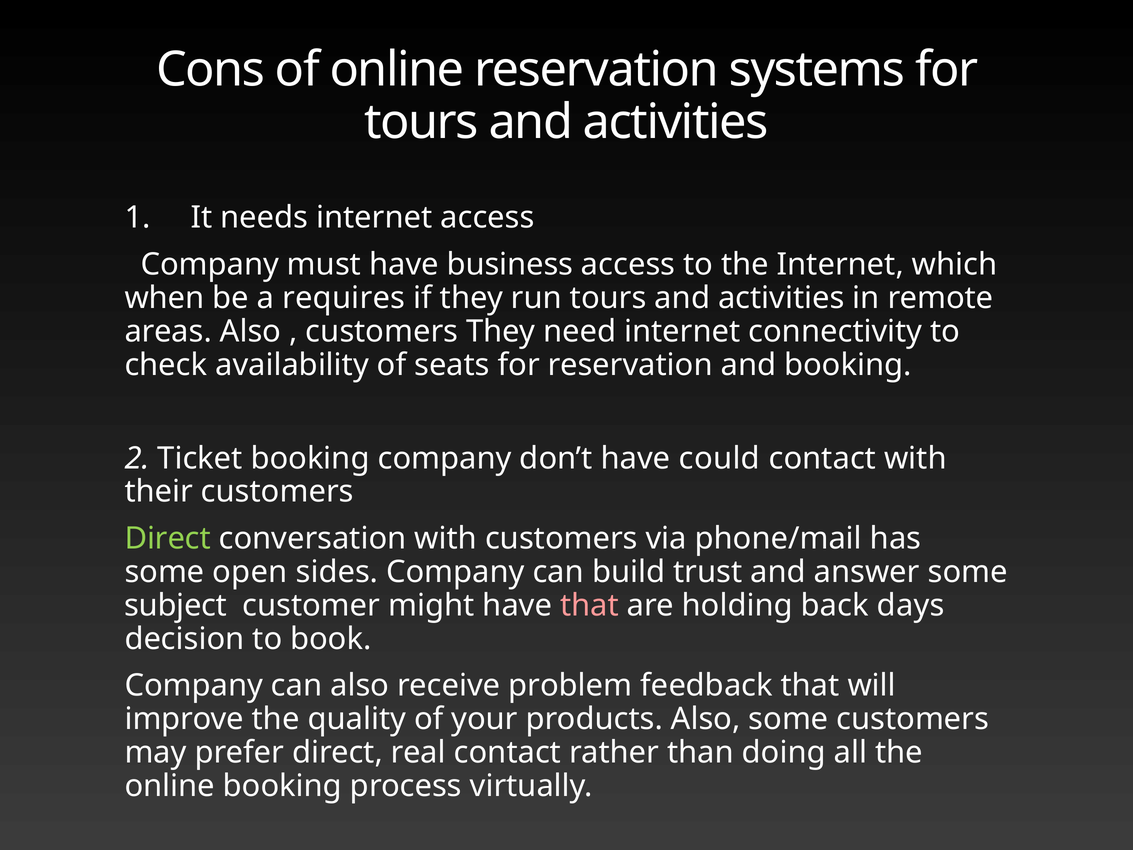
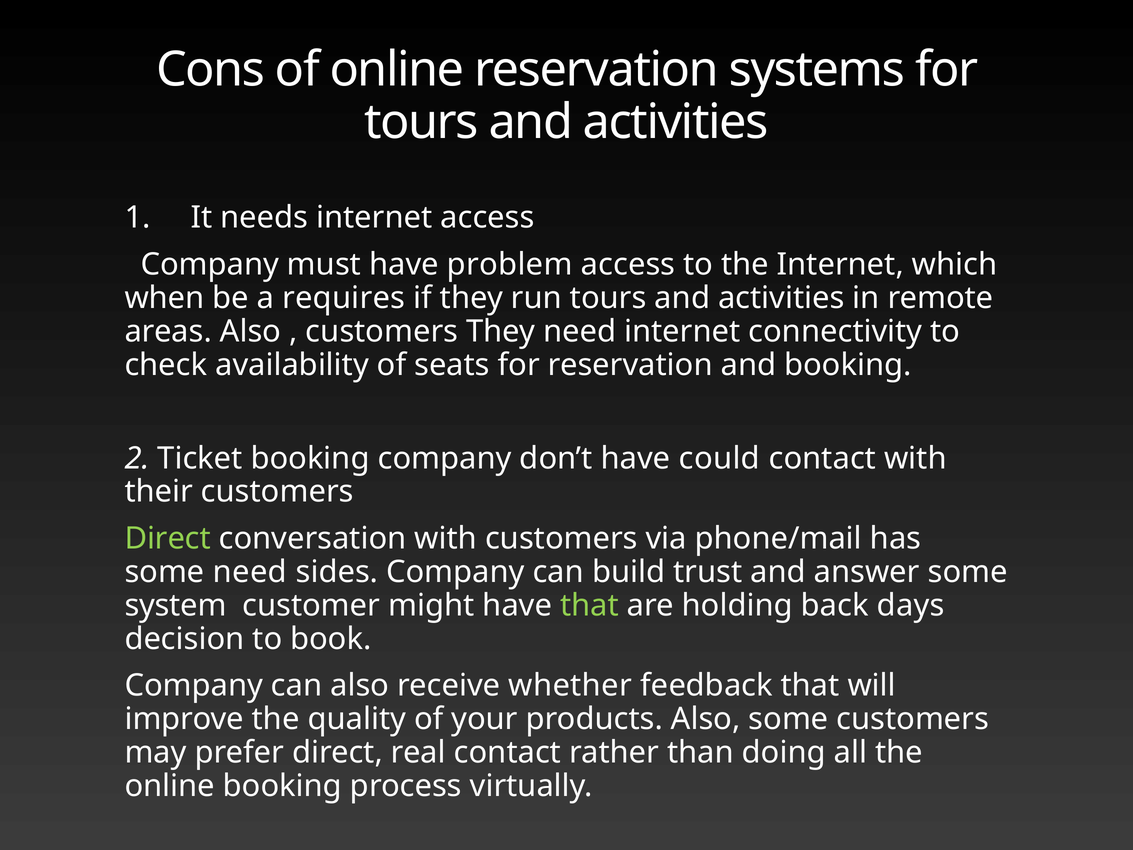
business: business -> problem (510, 264)
some open: open -> need (250, 572)
subject: subject -> system (176, 605)
that colour: pink -> light green (590, 605)
problem: problem -> whether (570, 685)
